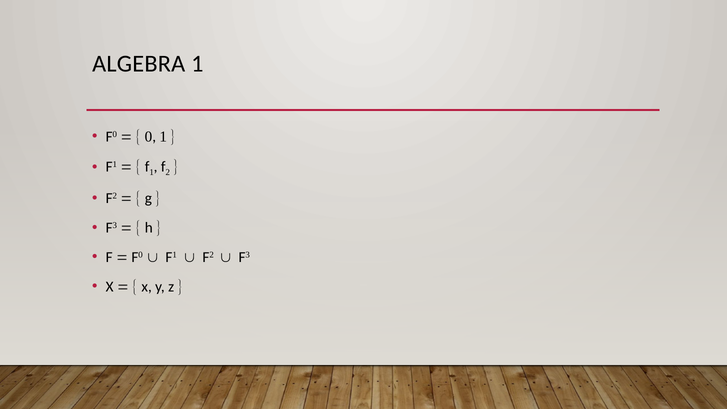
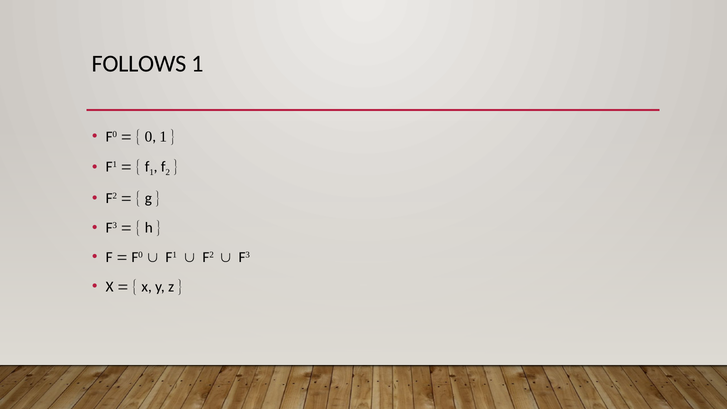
ALGEBRA: ALGEBRA -> FOLLOWS (139, 64)
